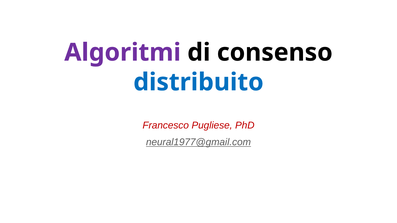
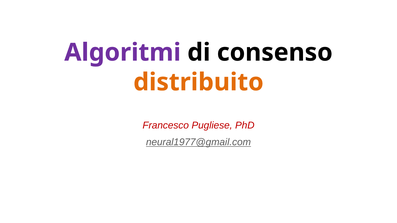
distribuito colour: blue -> orange (198, 82)
